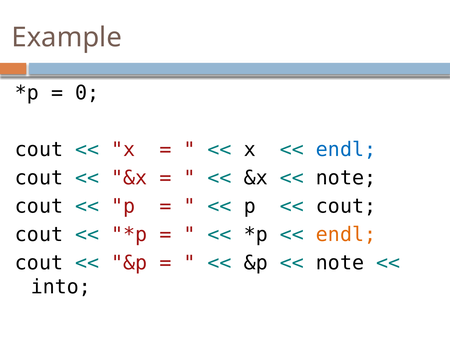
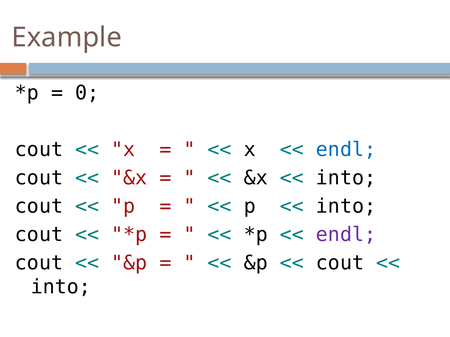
note: note -> into (346, 178)
cout: cout -> into (346, 207)
endl colour: orange -> purple (346, 235)
note: note -> cout (340, 263)
